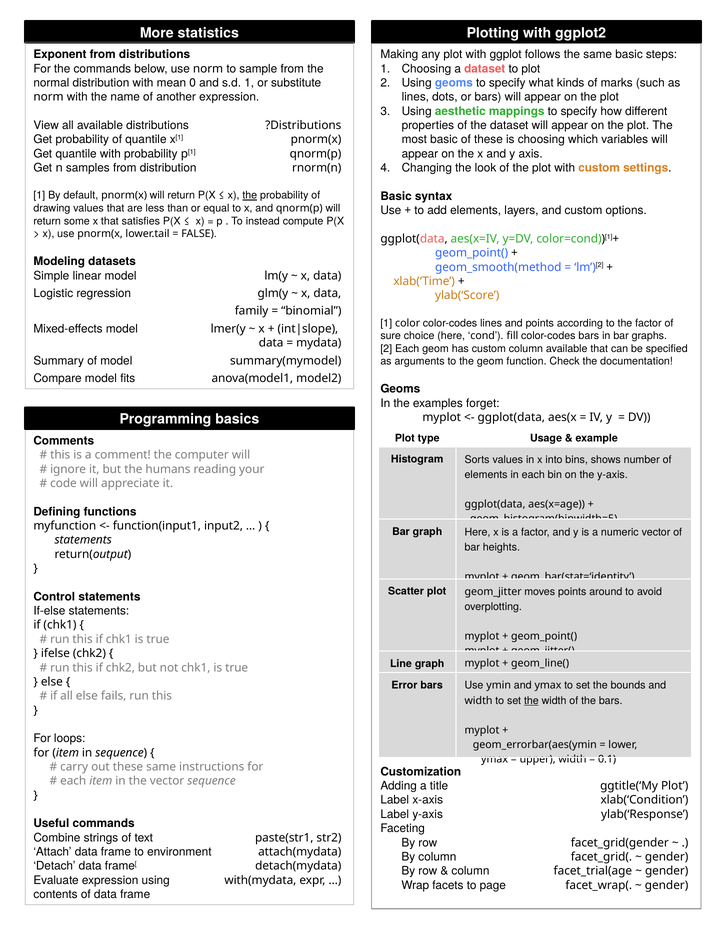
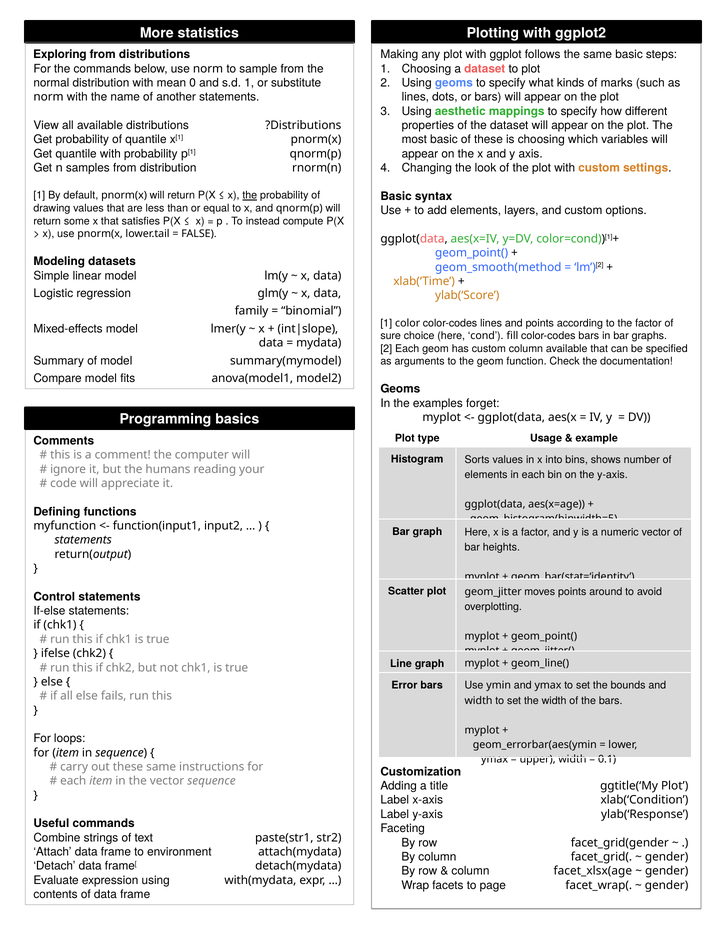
Exponent: Exponent -> Exploring (60, 55)
another expression: expression -> statements (229, 97)
the underline: present -> none (531, 701)
facet_trial(age: facet_trial(age -> facet_xlsx(age (593, 871)
